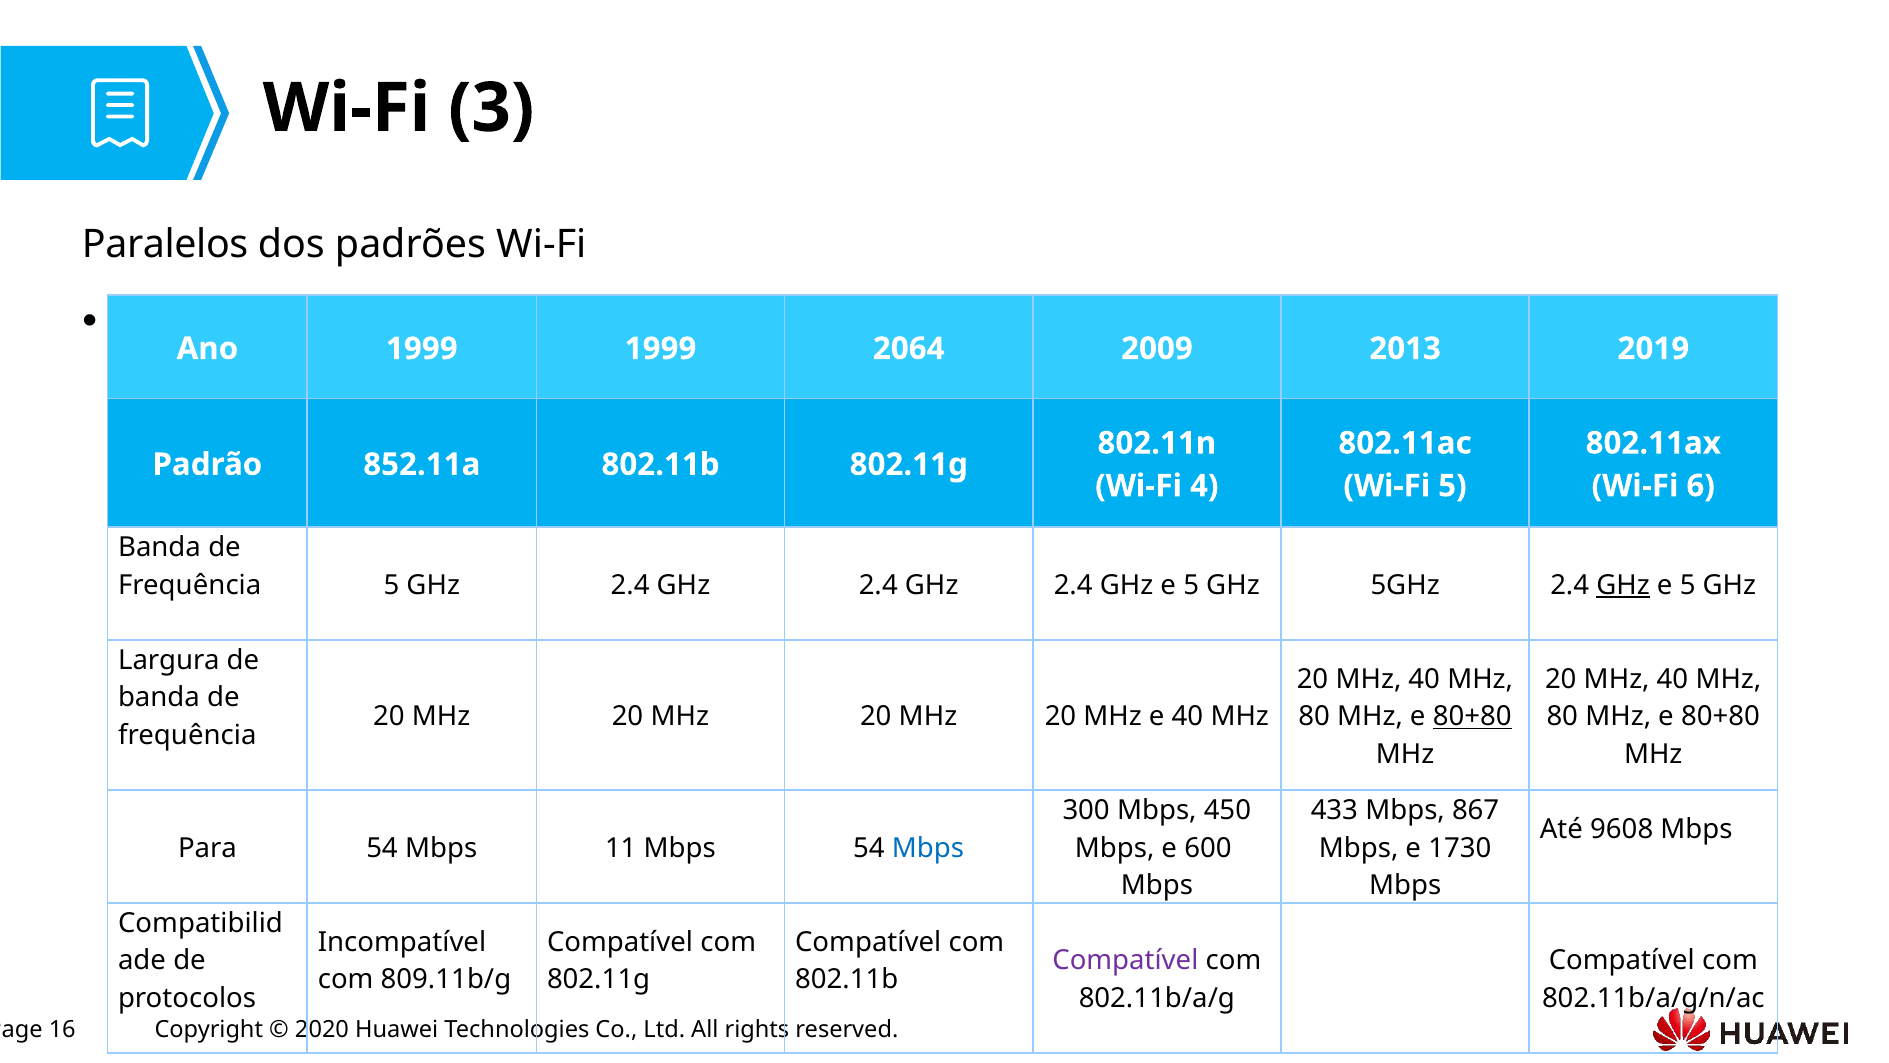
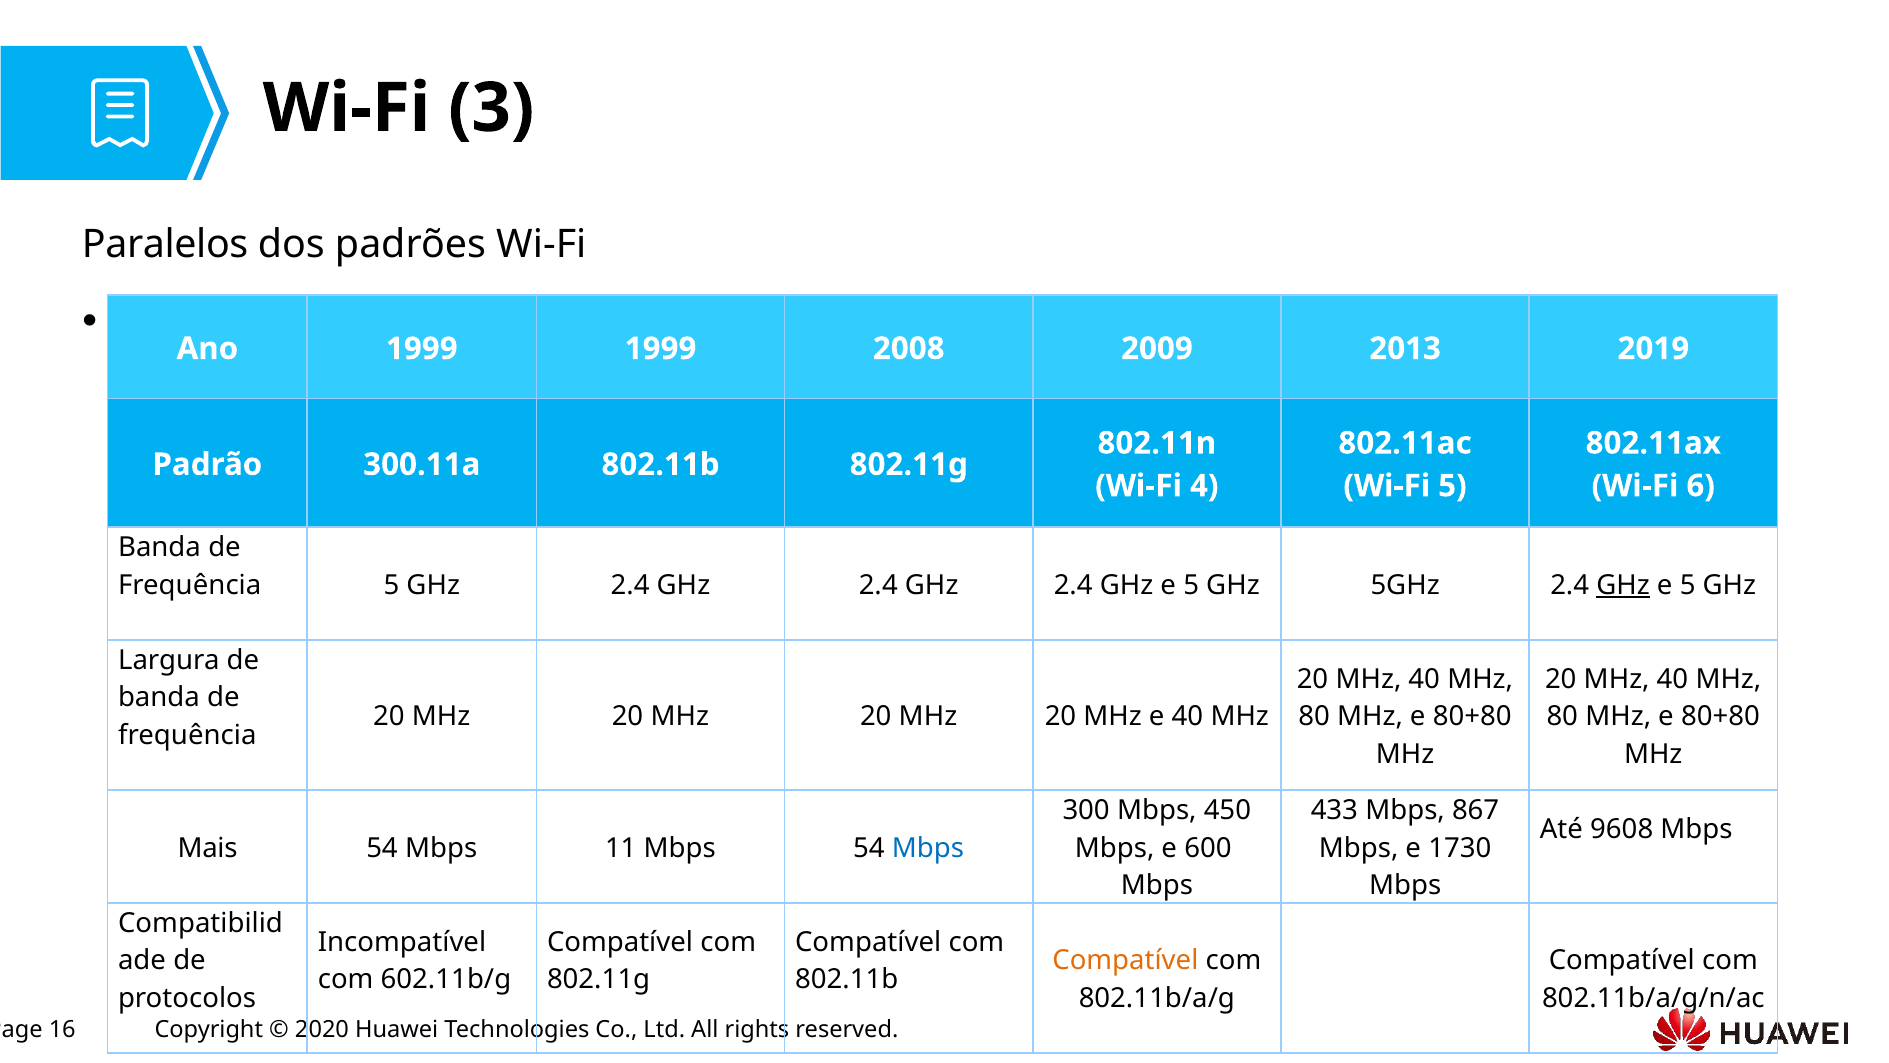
2064: 2064 -> 2008 (909, 348)
852.11a: 852.11a -> 300.11a (422, 464)
80+80 underline: present -> none (1472, 716)
Para: Para -> Mais (208, 848)
Compatível colour: purple -> orange (1125, 960)
809.11b/g: 809.11b/g -> 602.11b/g (446, 979)
